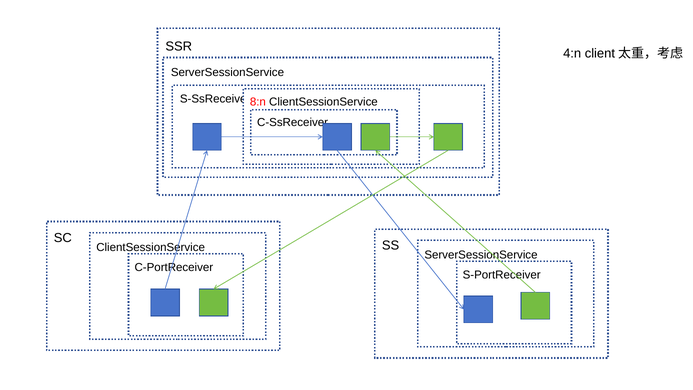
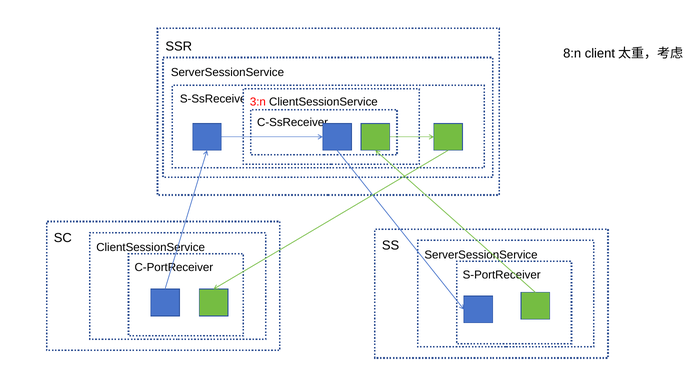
4:n: 4:n -> 8:n (572, 54)
8:n: 8:n -> 3:n (258, 102)
